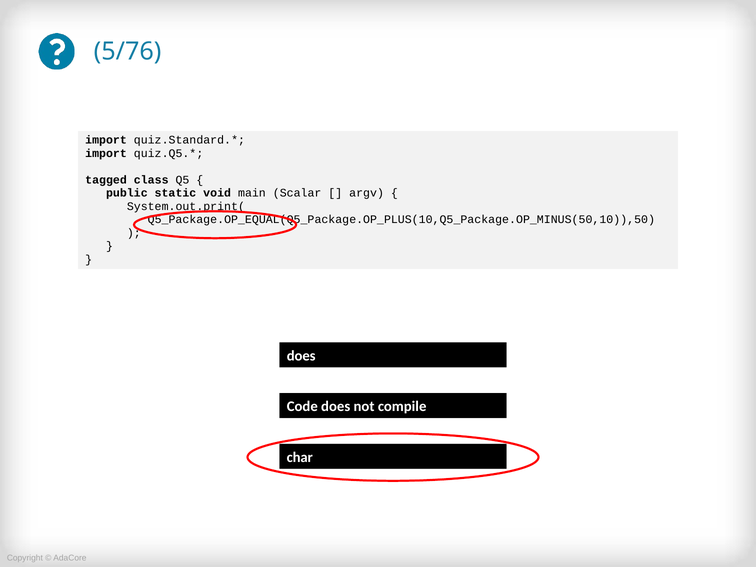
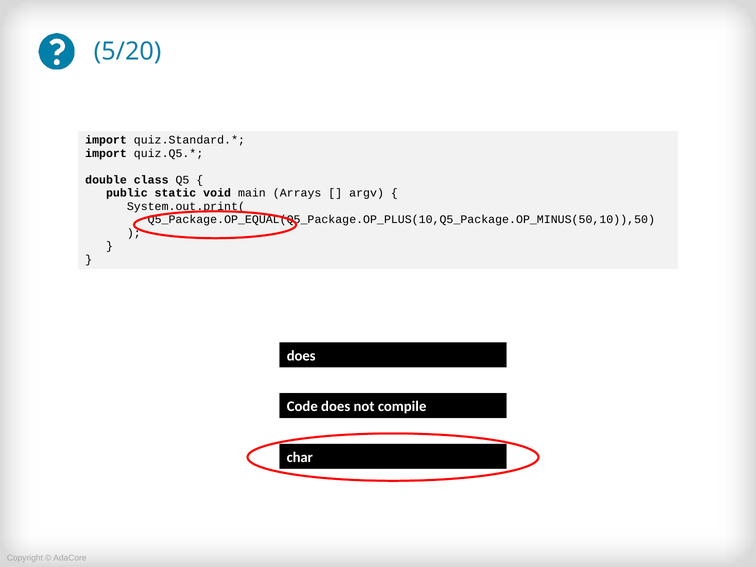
5/76: 5/76 -> 5/20 (128, 51)
tagged: tagged -> double (106, 180)
Scalar: Scalar -> Arrays (297, 193)
